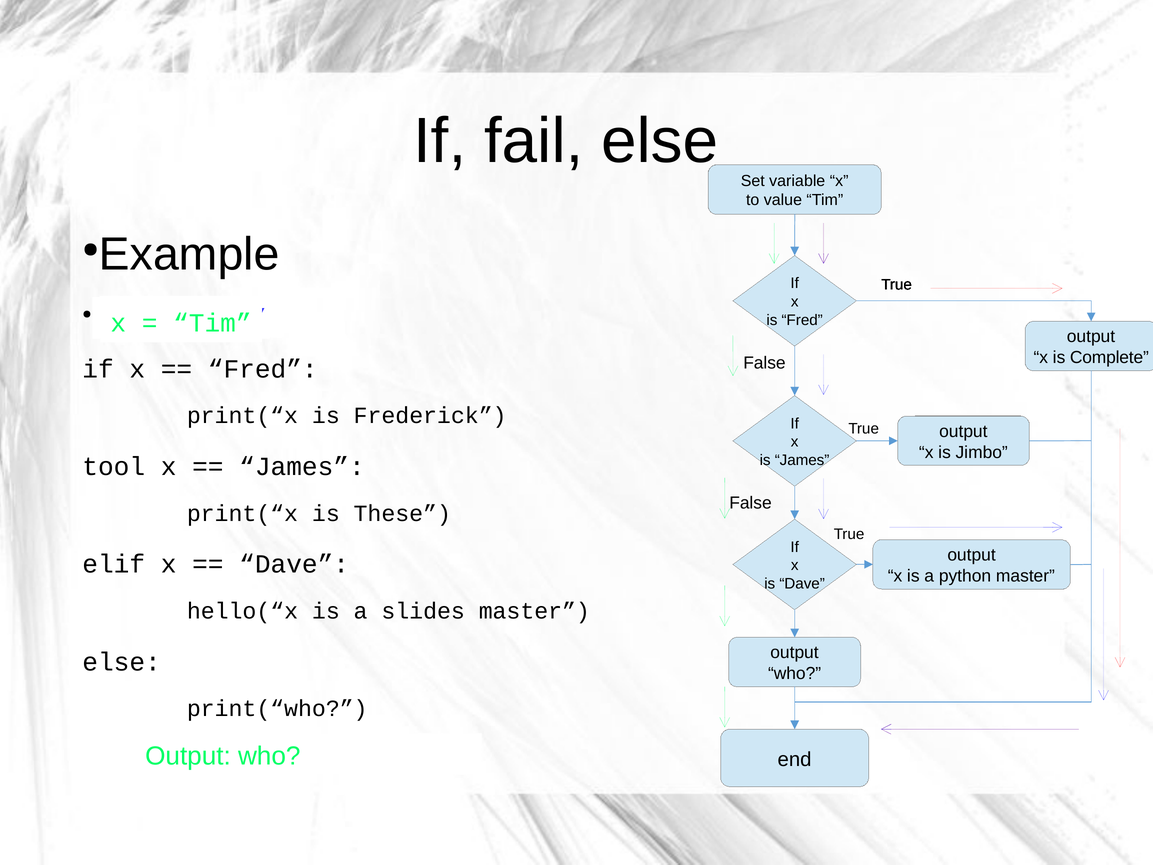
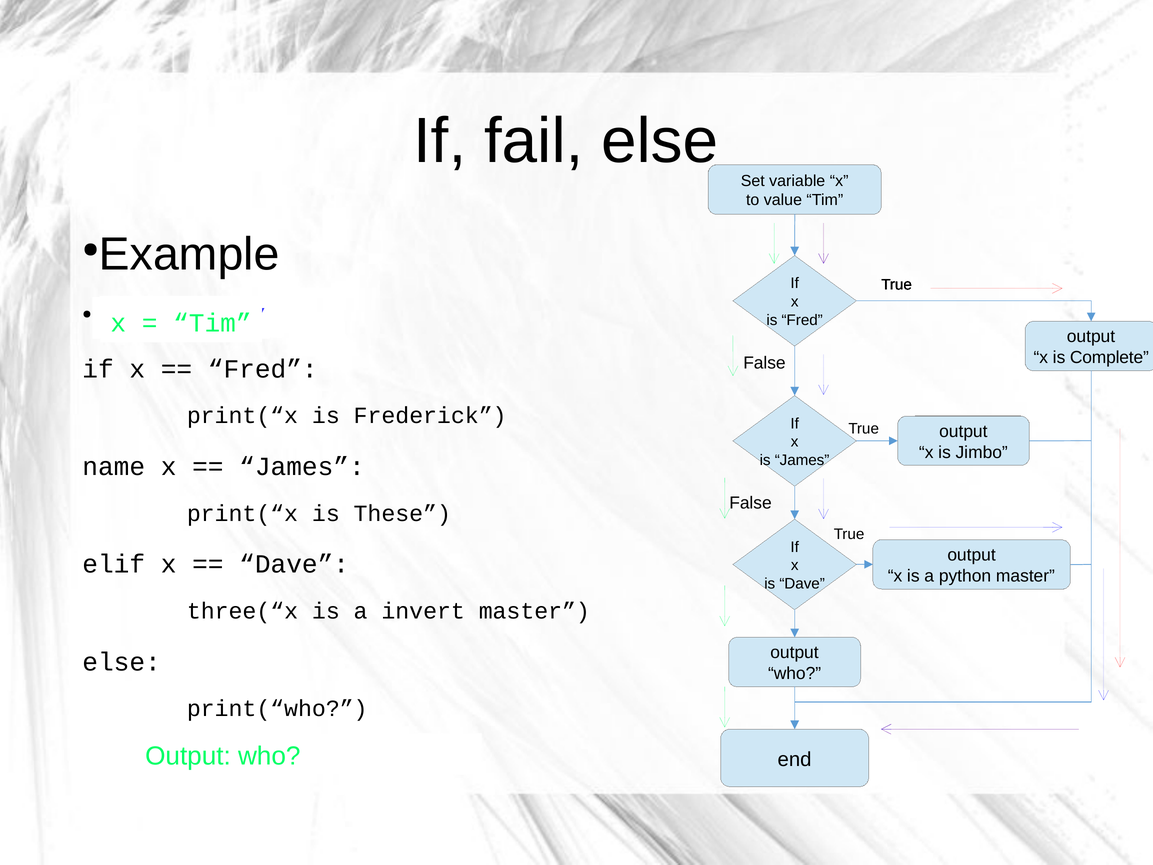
tool: tool -> name (114, 466)
hello(“x: hello(“x -> three(“x (243, 611)
slides: slides -> invert (423, 611)
